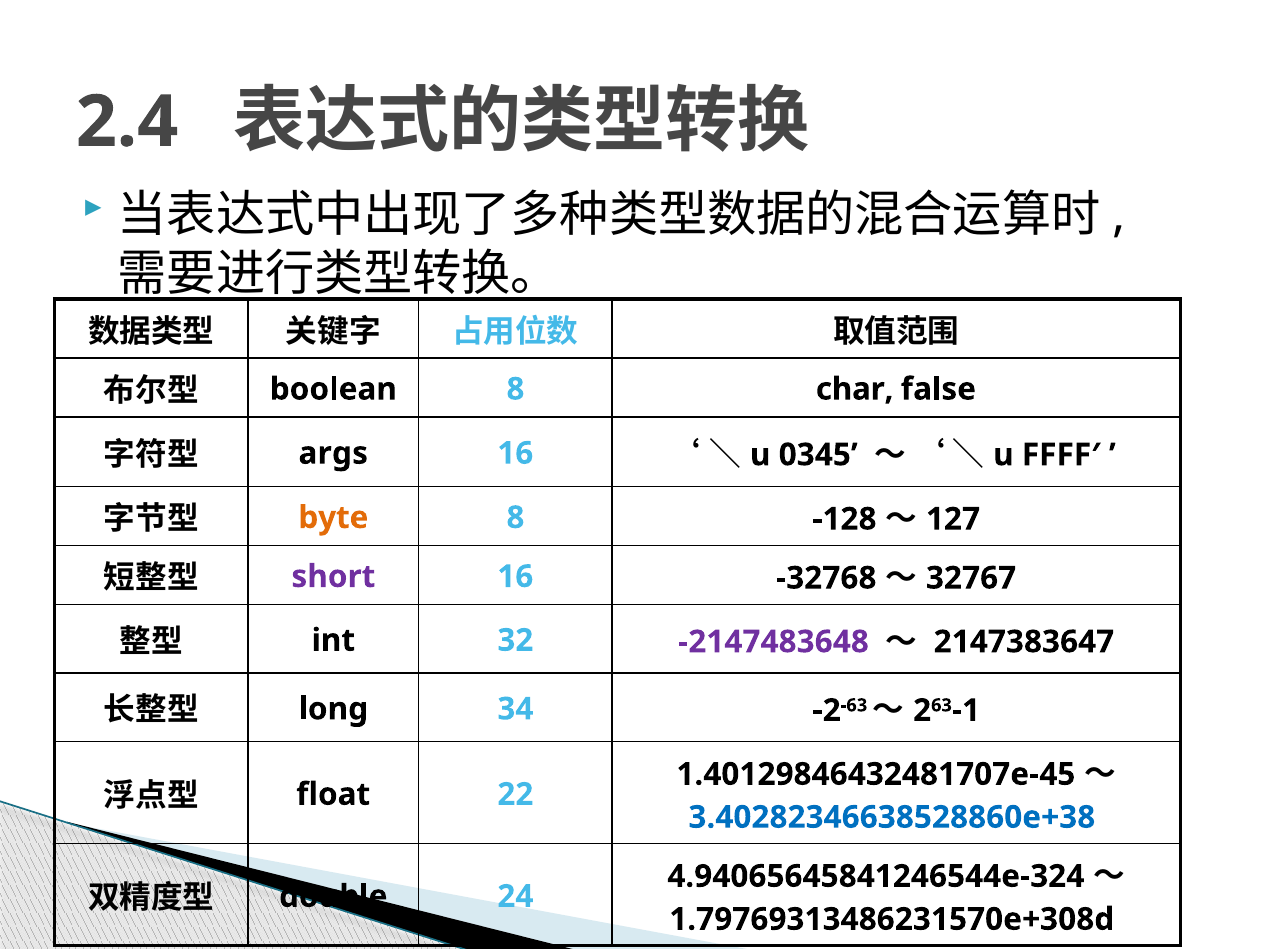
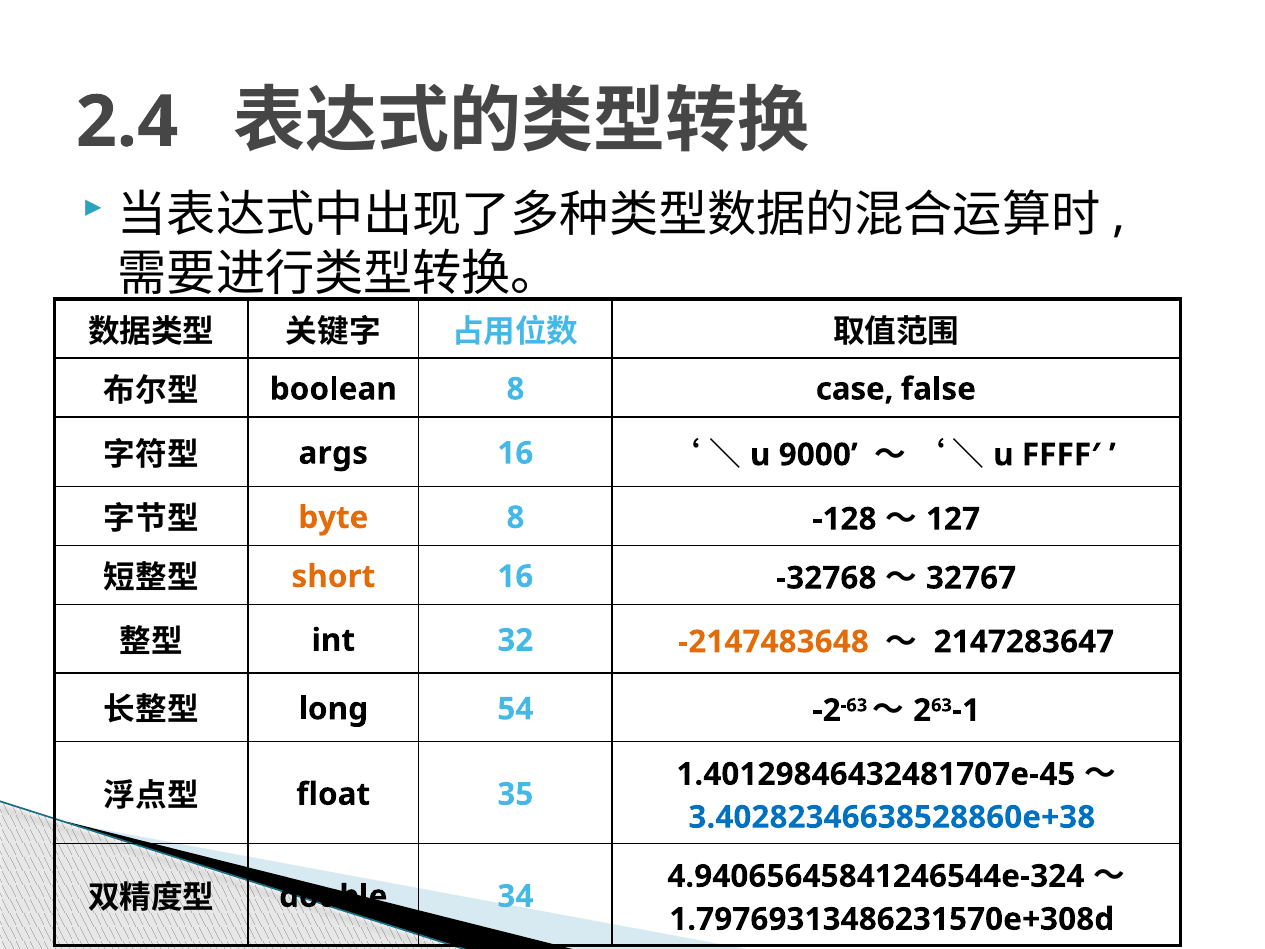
char: char -> case (855, 389)
0345: 0345 -> 9000 (818, 455)
short colour: purple -> orange (333, 576)
-2147483648 colour: purple -> orange (774, 642)
2147383647: 2147383647 -> 2147283647 (1024, 642)
34: 34 -> 54 (515, 709)
22: 22 -> 35 (515, 794)
24: 24 -> 34 (515, 896)
